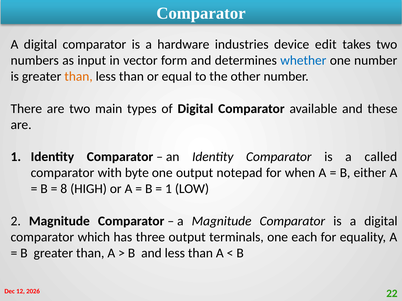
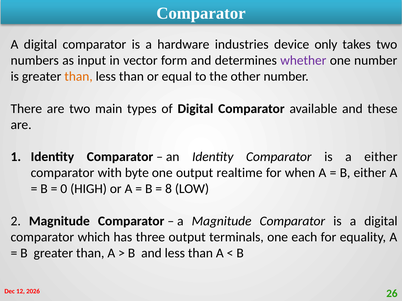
edit: edit -> only (326, 44)
whether colour: blue -> purple (303, 61)
a called: called -> either (381, 157)
notepad: notepad -> realtime (240, 173)
8: 8 -> 0 (64, 189)
1: 1 -> 8 (168, 189)
22: 22 -> 26 (392, 294)
